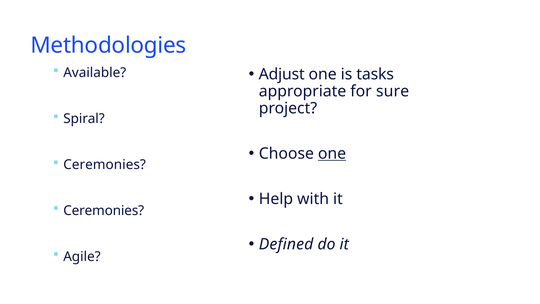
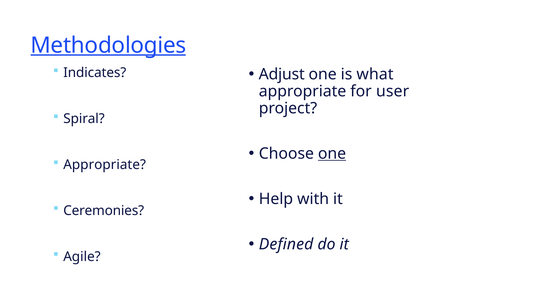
Methodologies underline: none -> present (108, 45)
tasks: tasks -> what (375, 74)
Available: Available -> Indicates (95, 73)
sure: sure -> user (393, 91)
Ceremonies: Ceremonies -> Appropriate (105, 165)
